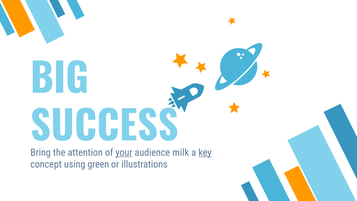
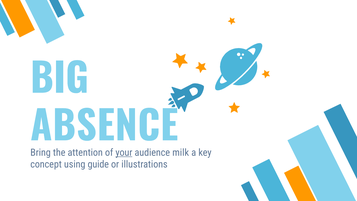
SUCCESS: SUCCESS -> ABSENCE (104, 127)
key underline: present -> none (205, 152)
green: green -> guide (98, 164)
